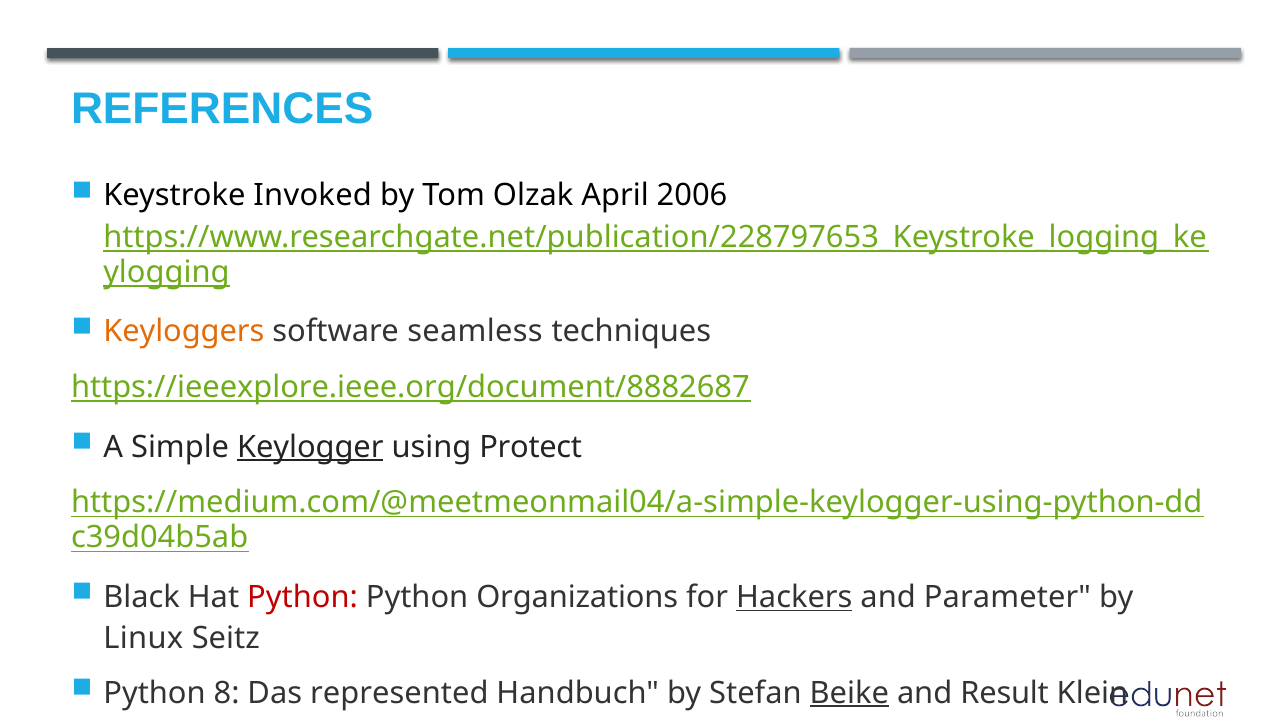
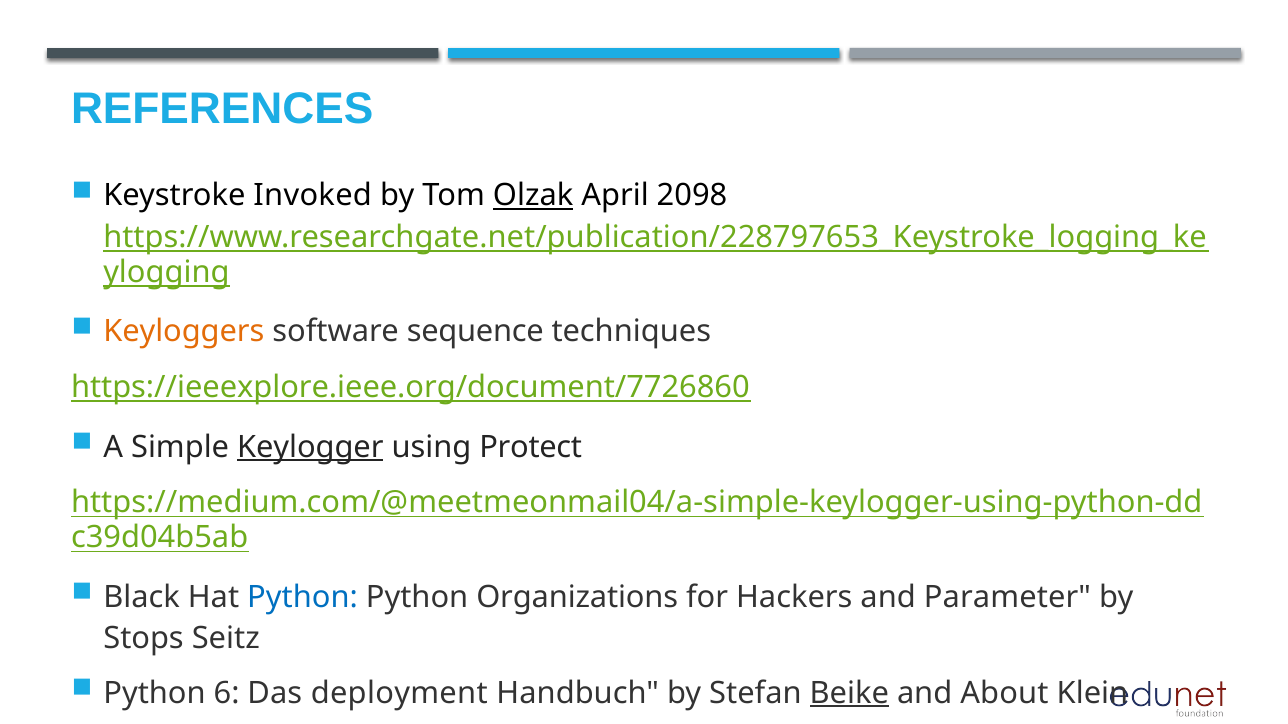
Olzak underline: none -> present (533, 196)
2006: 2006 -> 2098 (692, 196)
seamless: seamless -> sequence (475, 332)
https://ieeexplore.ieee.org/document/8882687: https://ieeexplore.ieee.org/document/8882687 -> https://ieeexplore.ieee.org/document/7726860 (410, 387)
Python colour: red -> blue (303, 598)
Hackers underline: present -> none (794, 598)
Linux: Linux -> Stops (144, 638)
8: 8 -> 6 (227, 693)
represented: represented -> deployment (399, 693)
Result: Result -> About (1004, 693)
